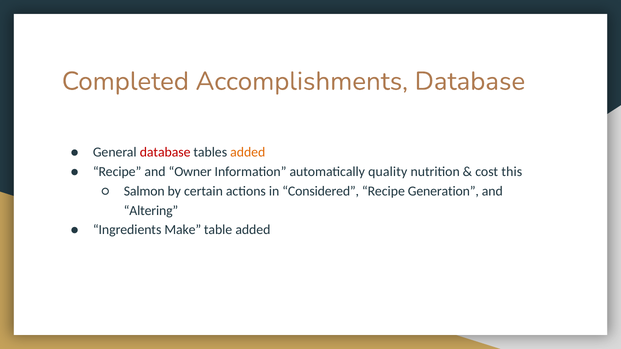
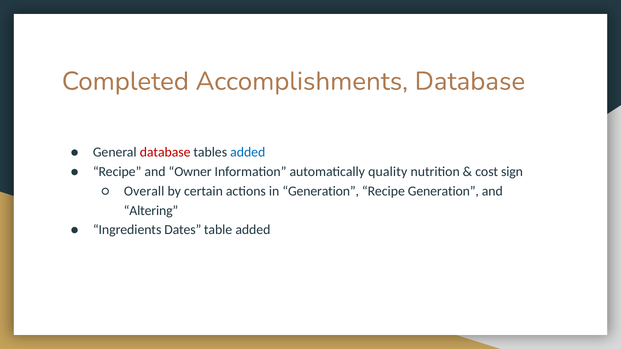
added colour: orange -> blue (248, 153)
this: this -> sign (512, 172)
Salmon: Salmon -> Overall (144, 191)
in Considered: Considered -> Generation (321, 191)
Make: Make -> Dates (183, 230)
